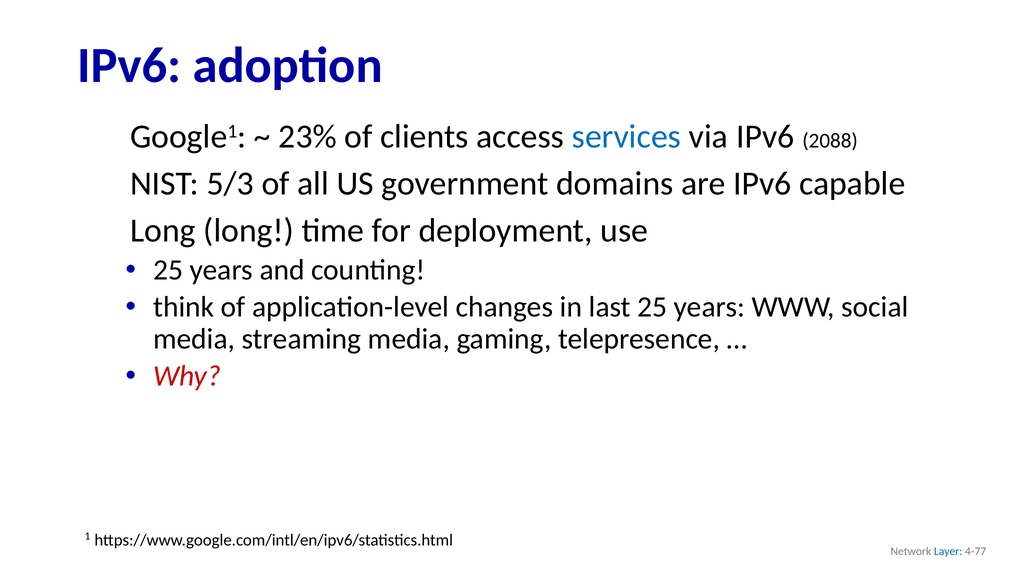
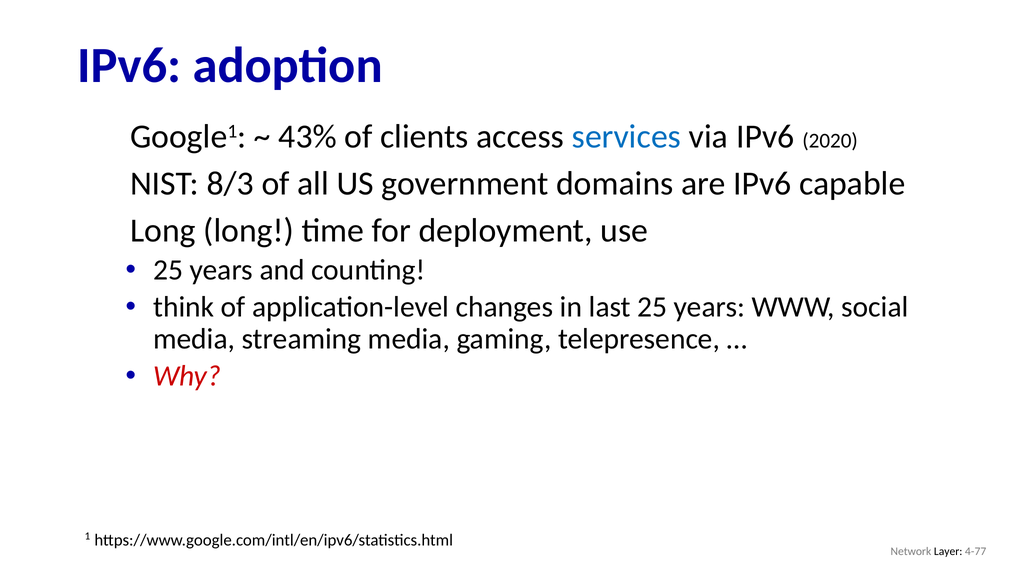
23%: 23% -> 43% (308, 136)
2088: 2088 -> 2020 (830, 141)
5/3: 5/3 -> 8/3 (230, 184)
Layer colour: blue -> black (948, 551)
